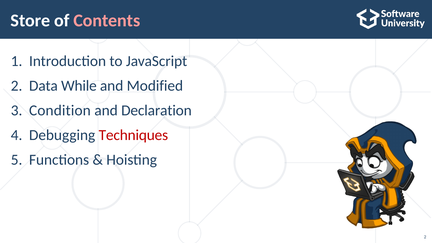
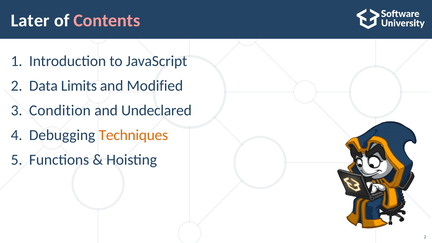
Store: Store -> Later (30, 20)
While: While -> Limits (79, 86)
Declaration: Declaration -> Undeclared (156, 110)
Techniques colour: red -> orange (133, 135)
